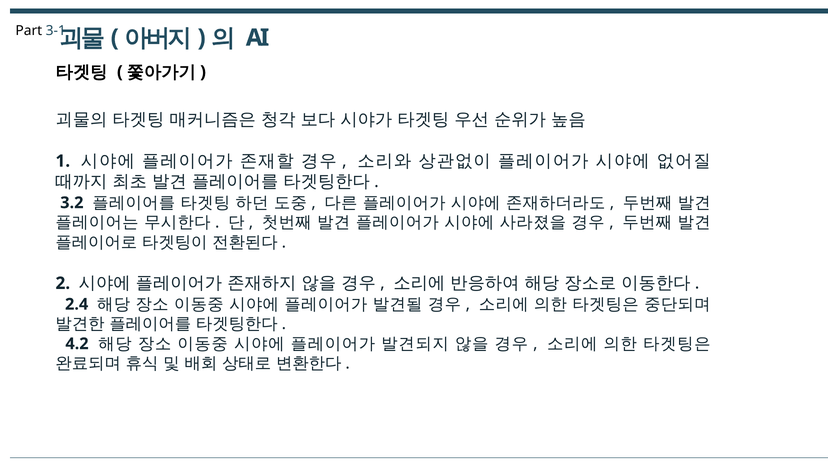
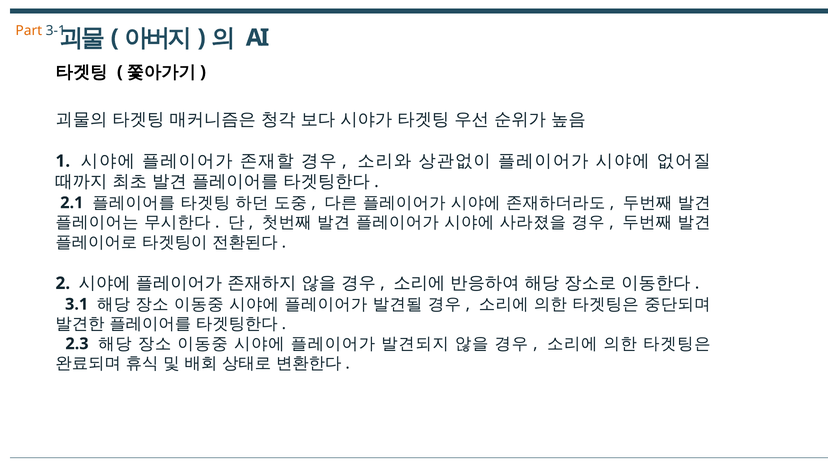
Part colour: black -> orange (29, 31)
3.2: 3.2 -> 2.1 (72, 203)
2.4: 2.4 -> 3.1 (77, 304)
4.2: 4.2 -> 2.3 (77, 344)
